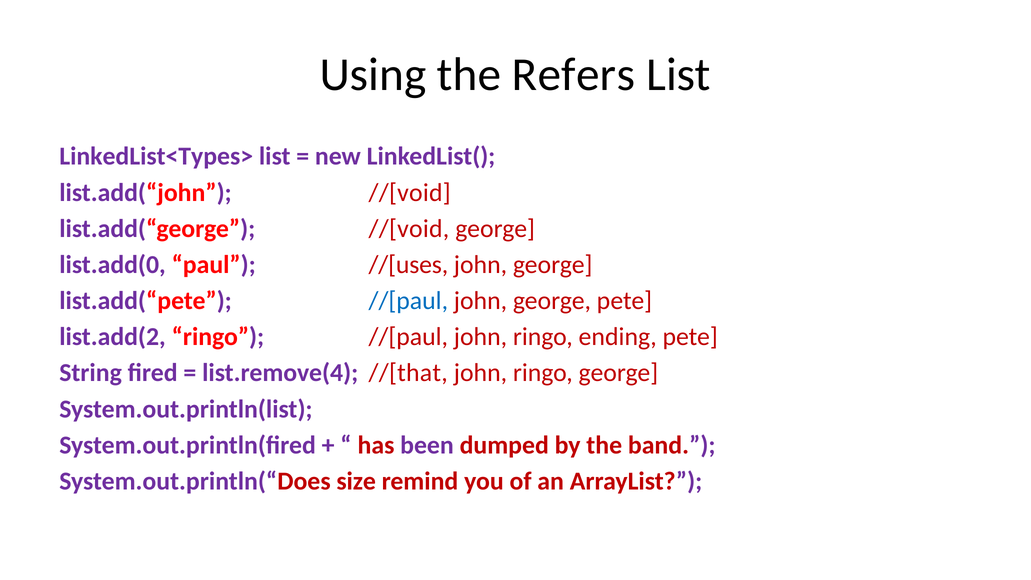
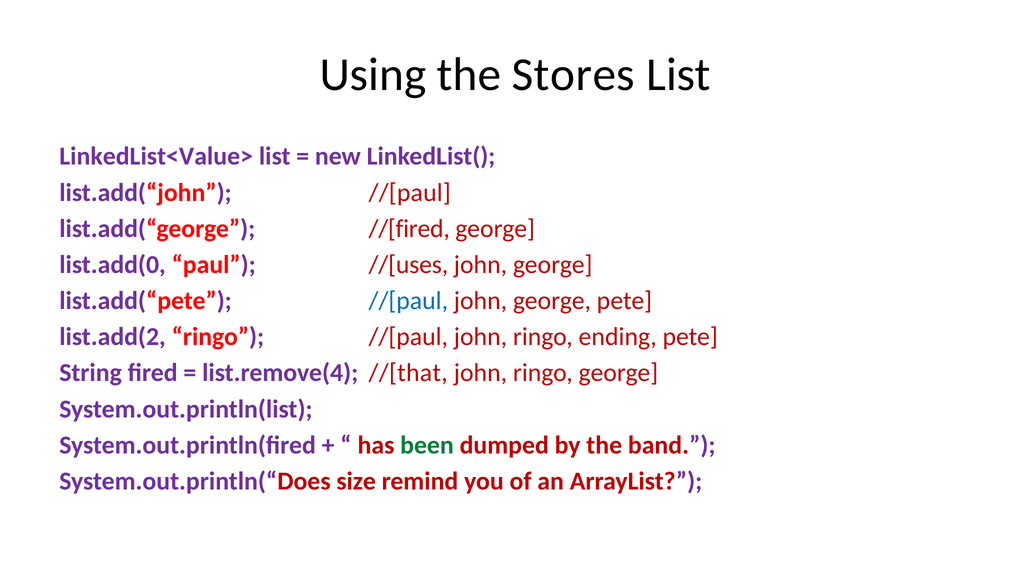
Refers: Refers -> Stores (573, 75)
LinkedList<Types>: LinkedList<Types> -> LinkedList<Value> (156, 156)
list.add(“john //[void: //[void -> //[paul (410, 193)
list.add(“george //[void: //[void -> //[fired (409, 229)
been colour: purple -> green (427, 445)
